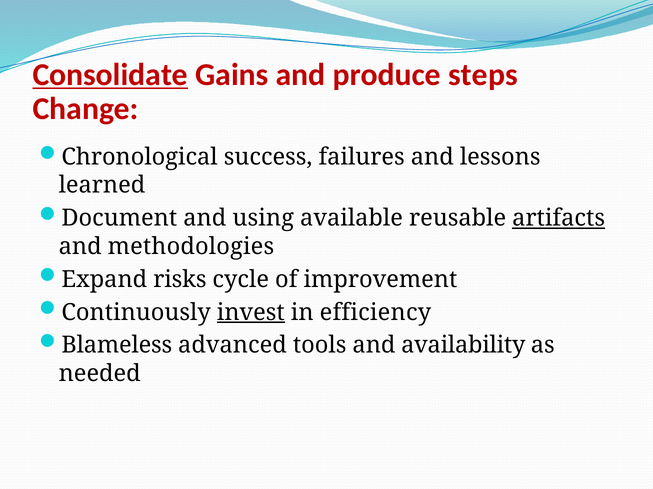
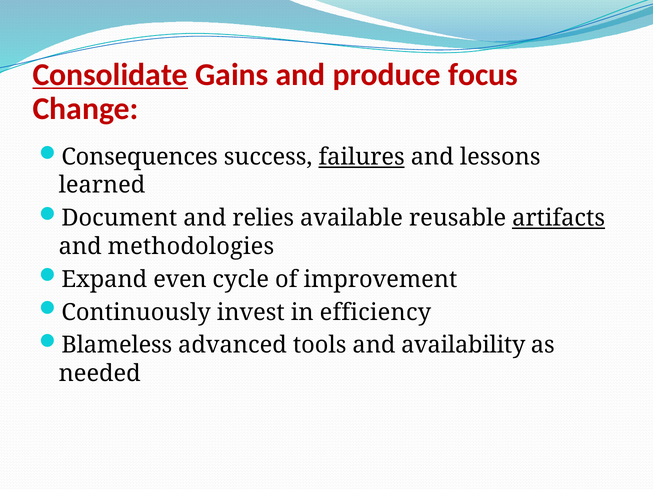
steps: steps -> focus (483, 75)
Chronological: Chronological -> Consequences (140, 157)
failures underline: none -> present (362, 157)
using: using -> relies (263, 218)
risks: risks -> even (180, 280)
invest underline: present -> none (251, 313)
